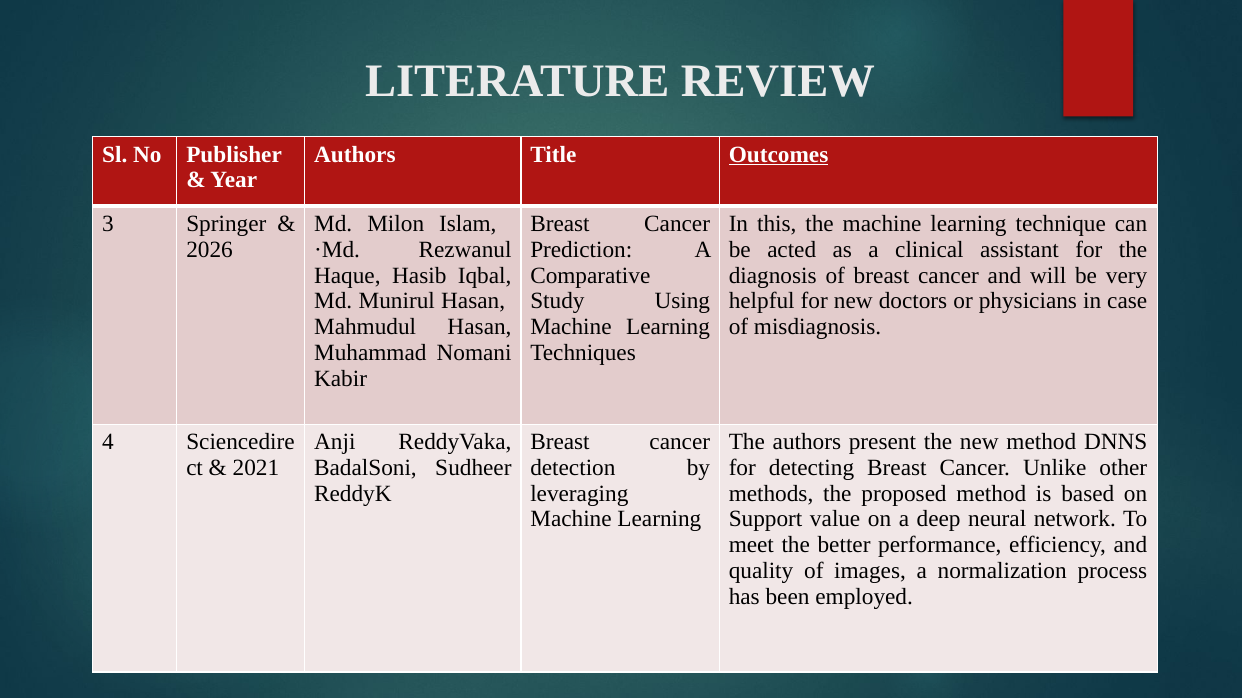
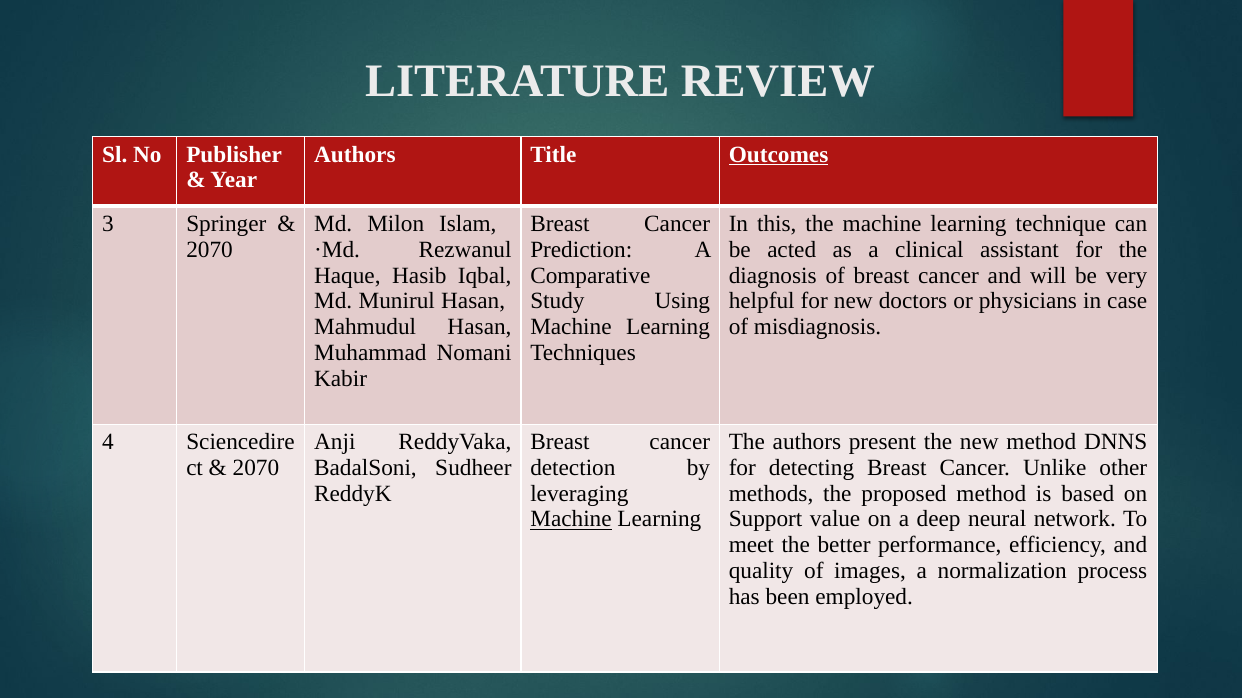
2026: 2026 -> 2070 (210, 250)
2021: 2021 -> 2070 (256, 468)
Machine underline: none -> present (571, 520)
